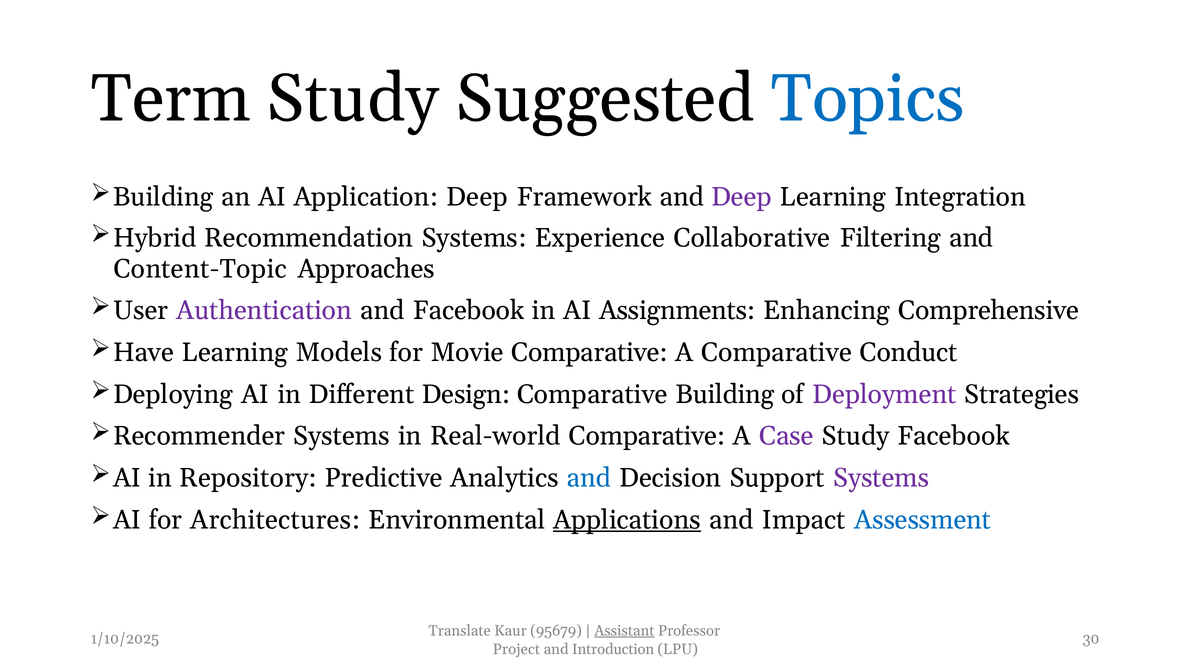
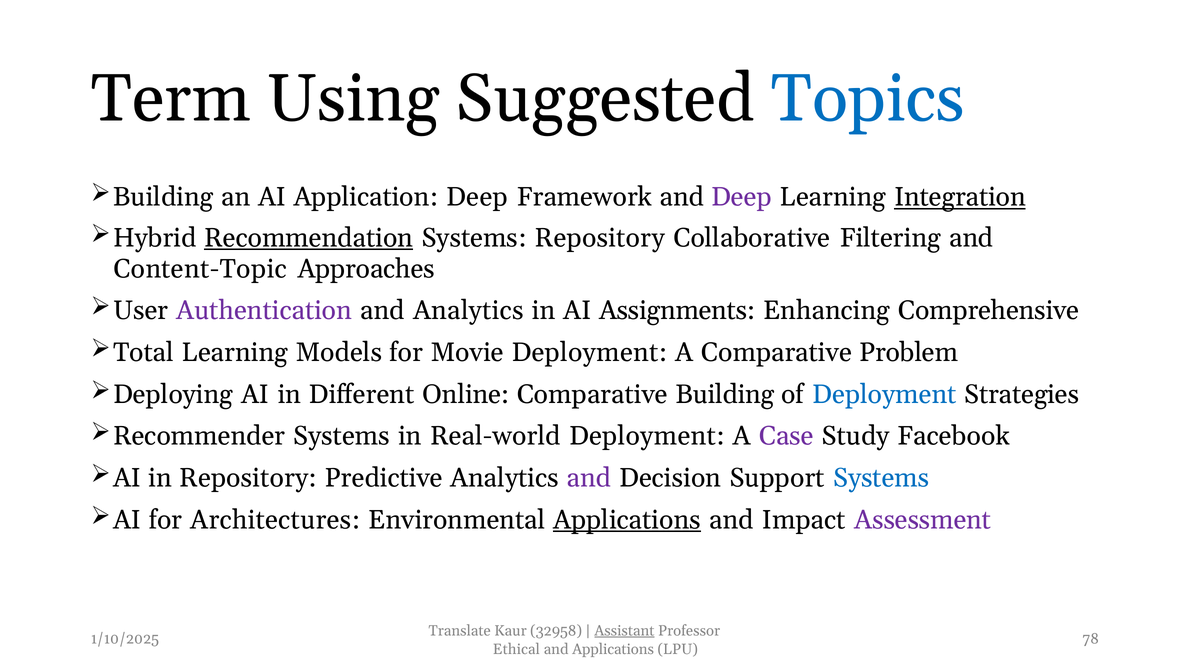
Term Study: Study -> Using (353, 99)
Integration underline: none -> present (960, 197)
Recommendation underline: none -> present (309, 238)
Systems Experience: Experience -> Repository (600, 238)
and Facebook: Facebook -> Analytics (468, 311)
Have: Have -> Total (143, 353)
Movie Comparative: Comparative -> Deployment (589, 353)
Conduct: Conduct -> Problem (909, 353)
Design: Design -> Online (466, 395)
Deployment colour: purple -> blue (884, 395)
Real-world Comparative: Comparative -> Deployment (647, 436)
and colour: blue -> purple (589, 478)
Systems colour: purple -> blue (881, 478)
Assessment colour: blue -> purple (923, 520)
95679: 95679 -> 32958 (556, 631)
30: 30 -> 78 (1091, 639)
Project: Project -> Ethical (516, 650)
and Introduction: Introduction -> Applications (613, 650)
